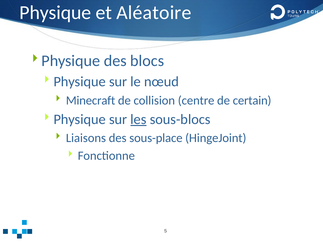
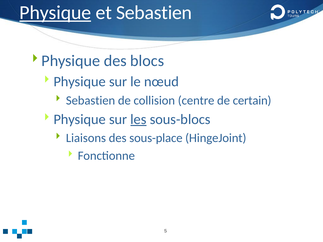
Physique underline: none -> present (55, 13)
et Aléatoire: Aléatoire -> Sebastien (154, 13)
Minecraft: Minecraft -> Sebastien (91, 100)
